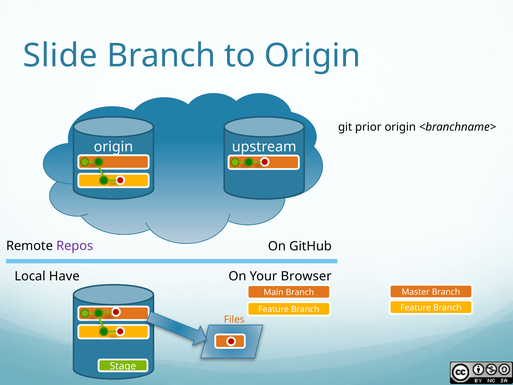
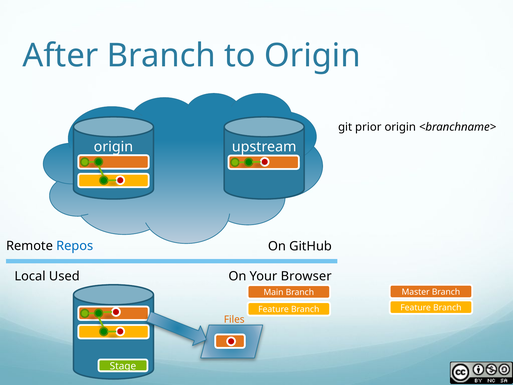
Slide: Slide -> After (60, 56)
Repos colour: purple -> blue (75, 246)
Have: Have -> Used (64, 276)
